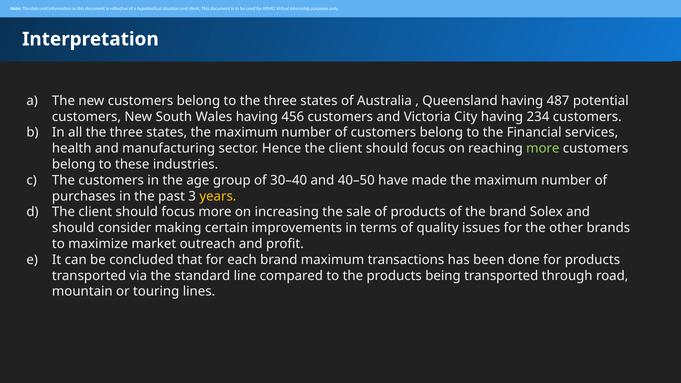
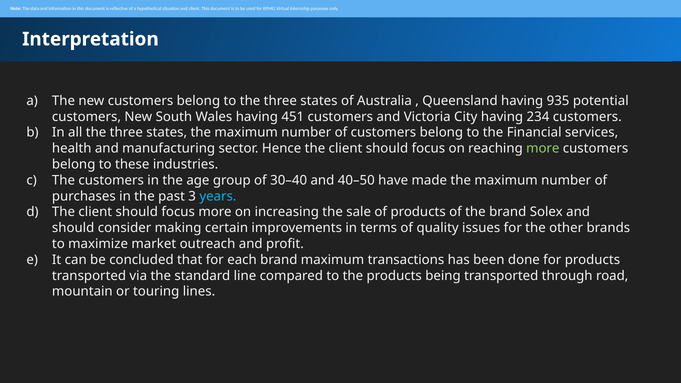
487: 487 -> 935 (558, 101)
456: 456 -> 451 (293, 117)
years colour: yellow -> light blue (218, 196)
